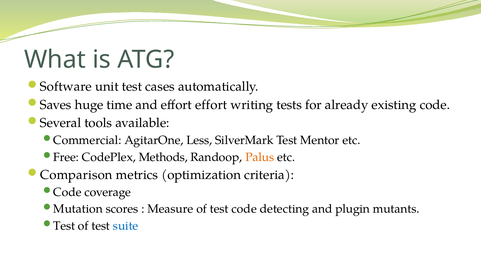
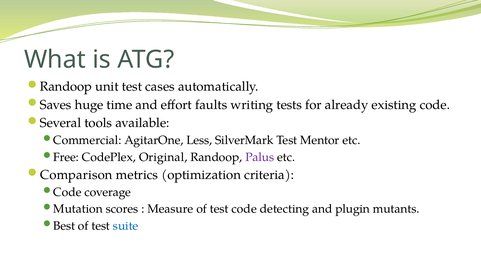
Software: Software -> Randoop (66, 87)
effort effort: effort -> faults (211, 105)
Methods: Methods -> Original (163, 157)
Palus colour: orange -> purple (260, 157)
Test: Test -> Best (64, 226)
